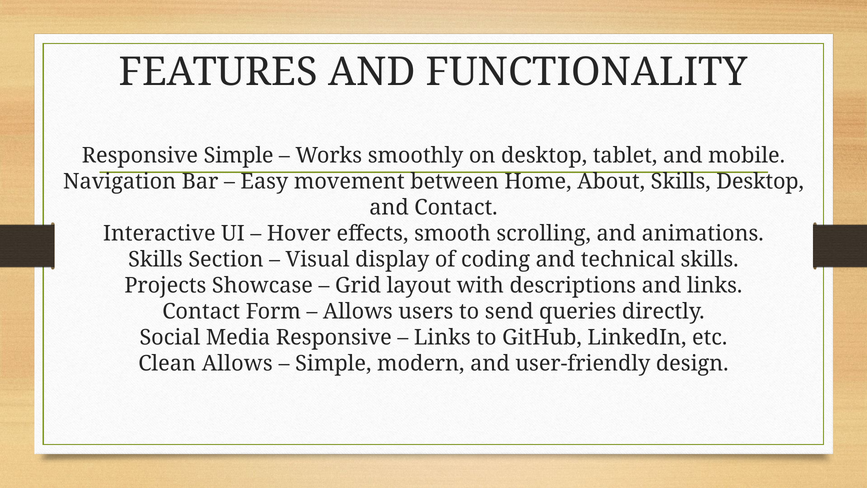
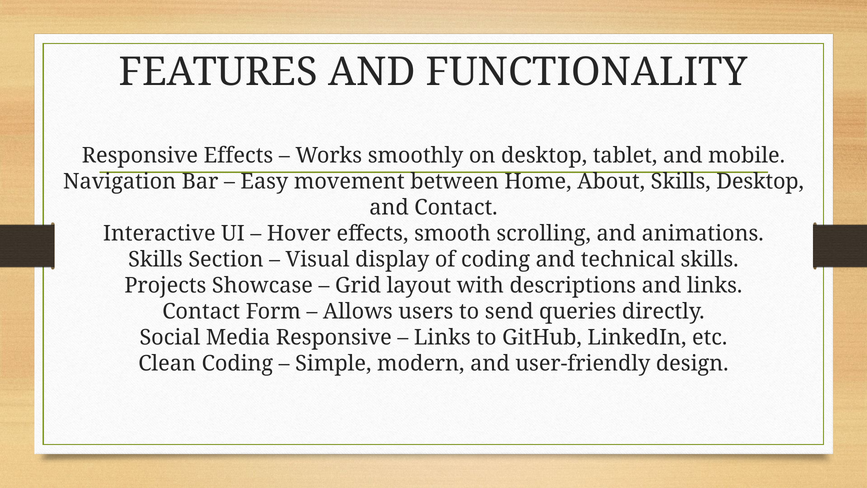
Responsive Simple: Simple -> Effects (238, 155)
Clean Allows: Allows -> Coding (237, 363)
